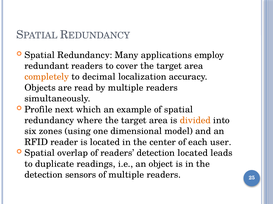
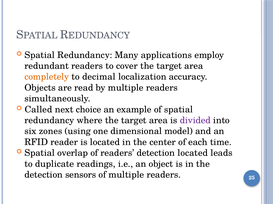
Profile: Profile -> Called (38, 110)
which: which -> choice (89, 110)
divided colour: orange -> purple (195, 121)
user: user -> time (221, 143)
